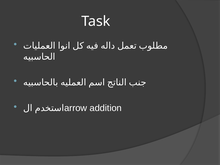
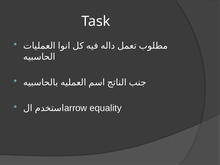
addition: addition -> equality (106, 108)
